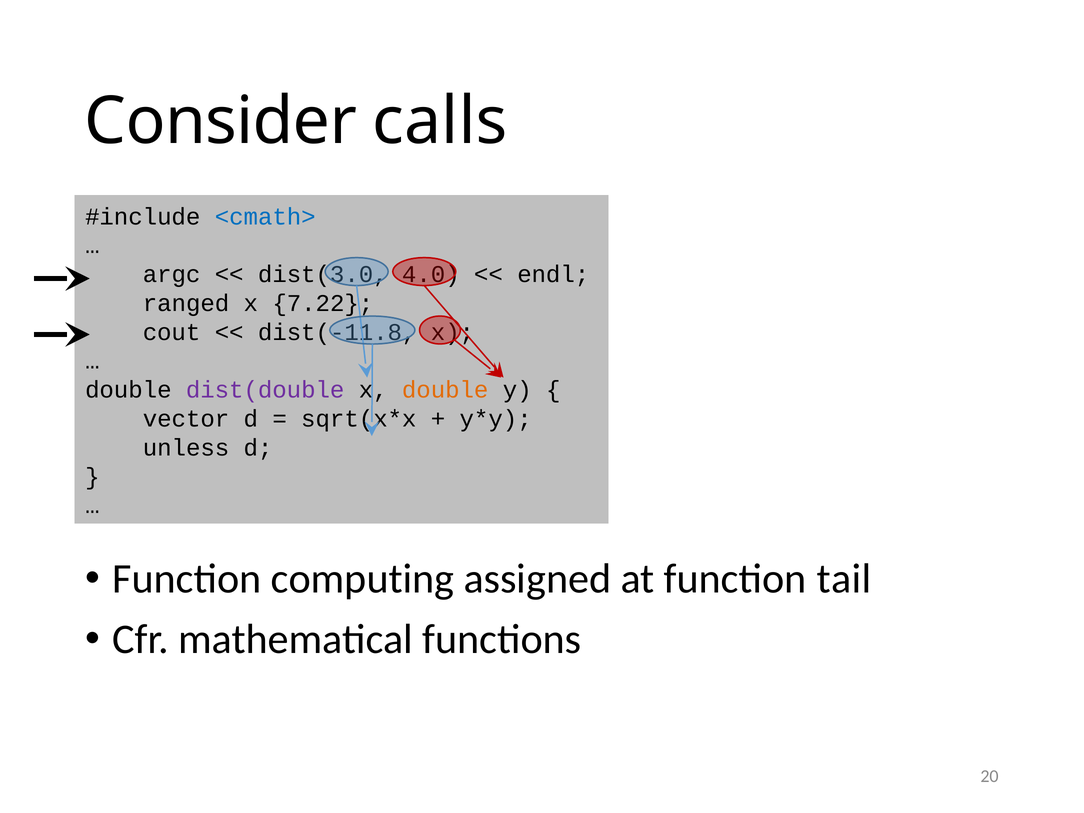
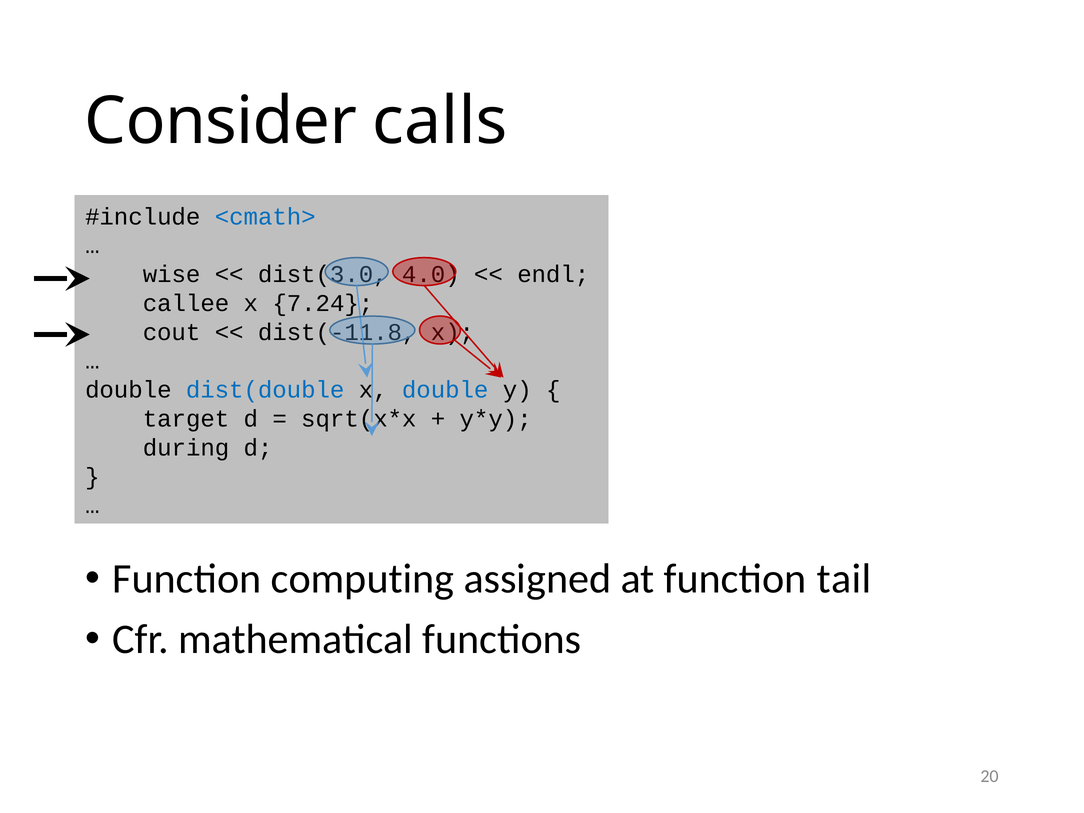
argc: argc -> wise (172, 274)
ranged: ranged -> callee (186, 303)
7.22: 7.22 -> 7.24 (323, 303)
dist(double colour: purple -> blue (265, 390)
double colour: orange -> blue (445, 390)
vector: vector -> target (186, 419)
unless: unless -> during (186, 448)
